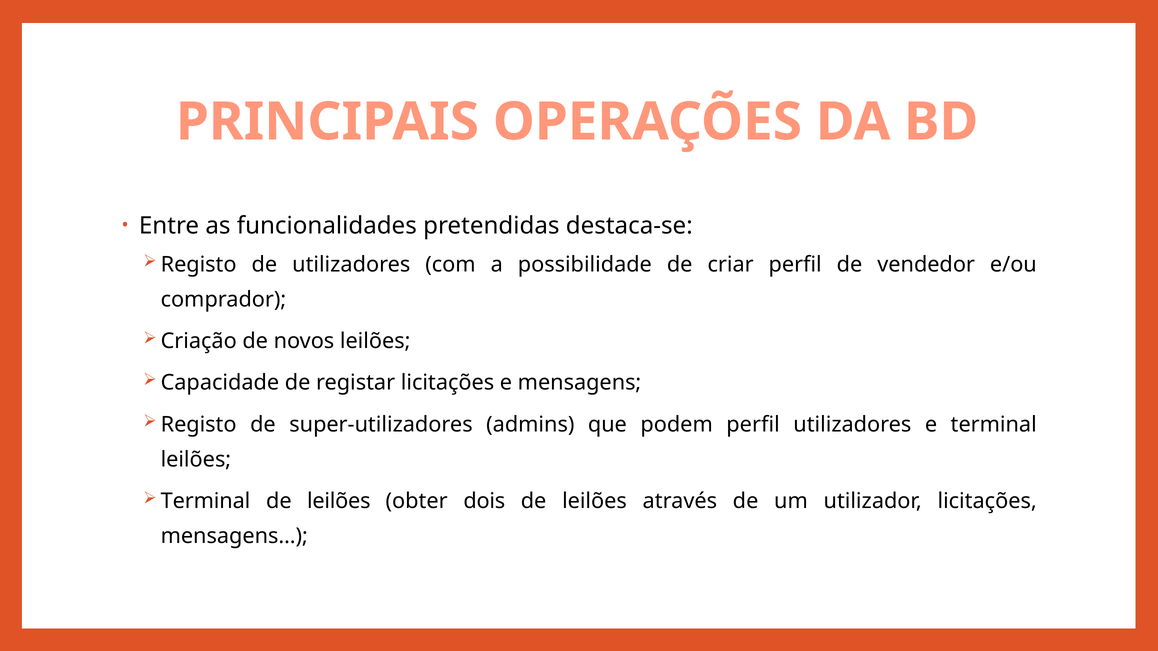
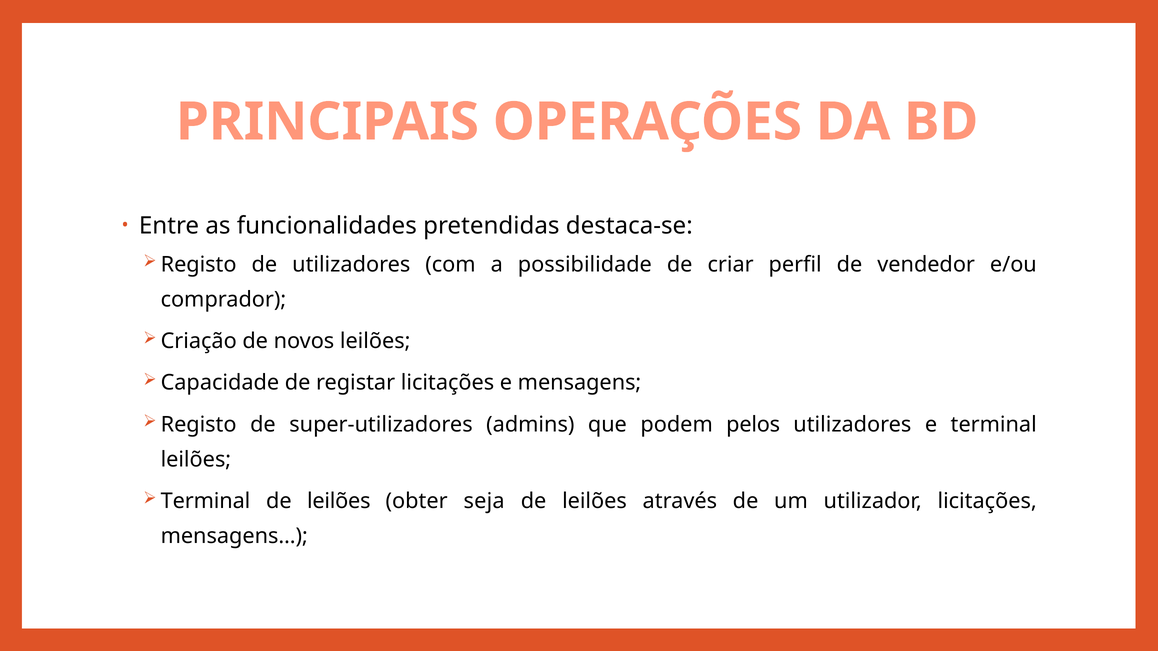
podem perfil: perfil -> pelos (753, 425)
dois: dois -> seja (484, 501)
